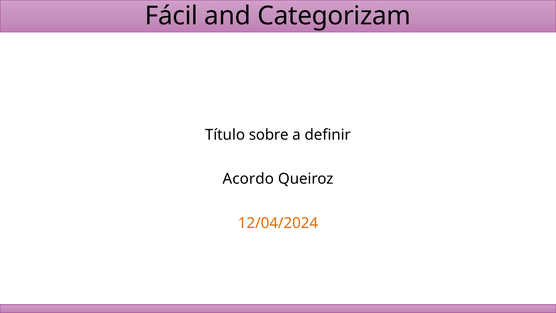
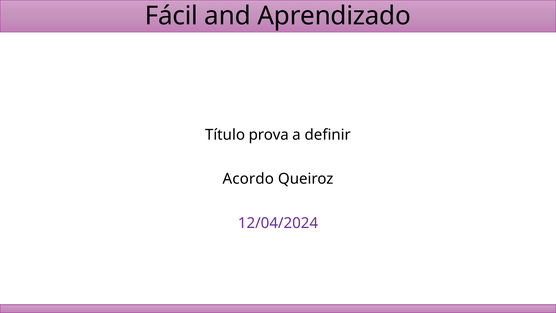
Categorizam: Categorizam -> Aprendizado (334, 16)
sobre: sobre -> prova (269, 135)
12/04/2024 colour: orange -> purple (278, 223)
